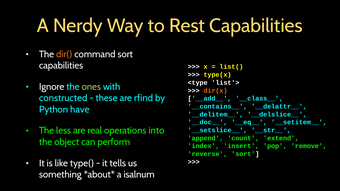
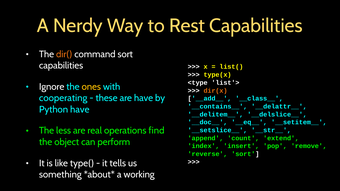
ones colour: light green -> yellow (91, 87)
constructed: constructed -> cooperating (63, 98)
are rfind: rfind -> have (144, 98)
into: into -> find (156, 131)
isalnum: isalnum -> working (139, 175)
